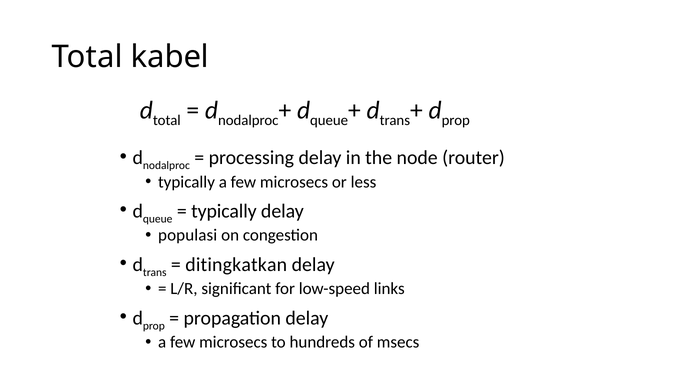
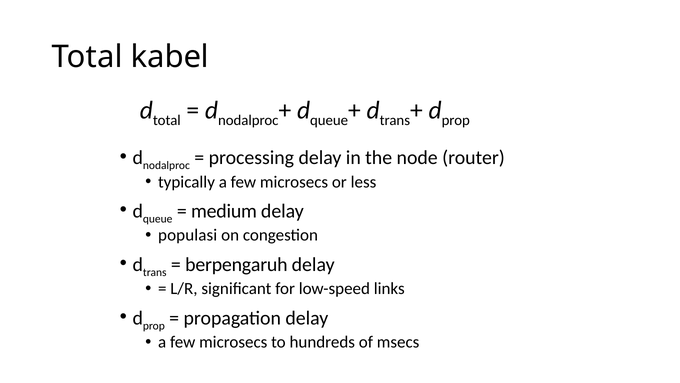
typically: typically -> medium (224, 211)
ditingkatkan: ditingkatkan -> berpengaruh (236, 264)
